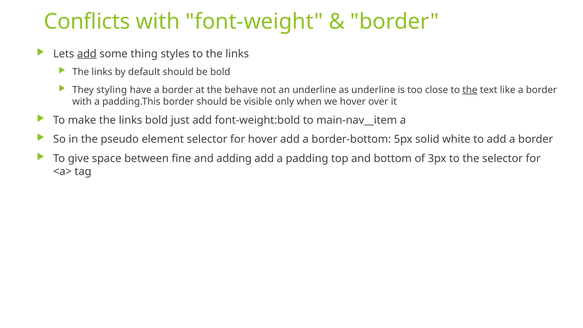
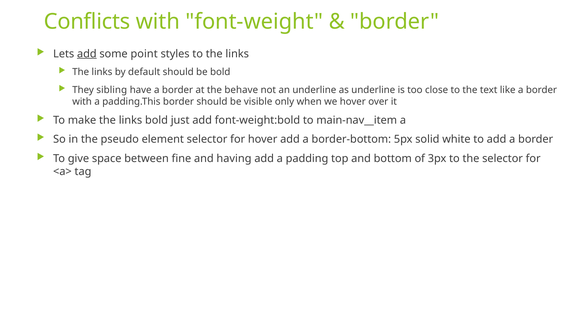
thing: thing -> point (144, 54)
styling: styling -> sibling (112, 90)
the underline: present -> none (470, 90)
adding: adding -> having (234, 158)
